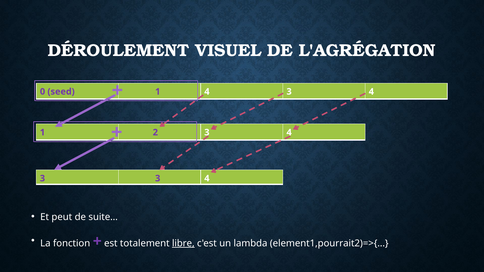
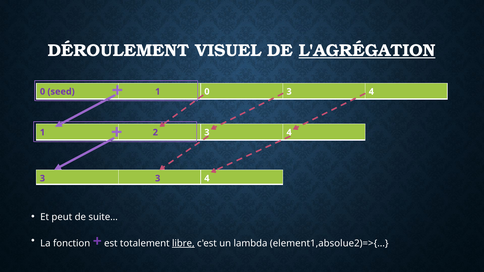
L'AGRÉGATION underline: none -> present (367, 50)
1 4: 4 -> 0 (207, 92)
element1,pourrait2)=>{…: element1,pourrait2)=>{… -> element1,absolue2)=>{… (329, 243)
